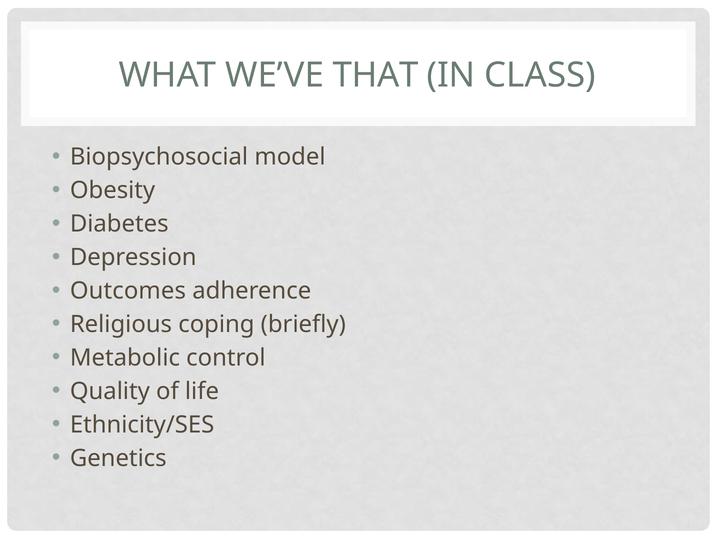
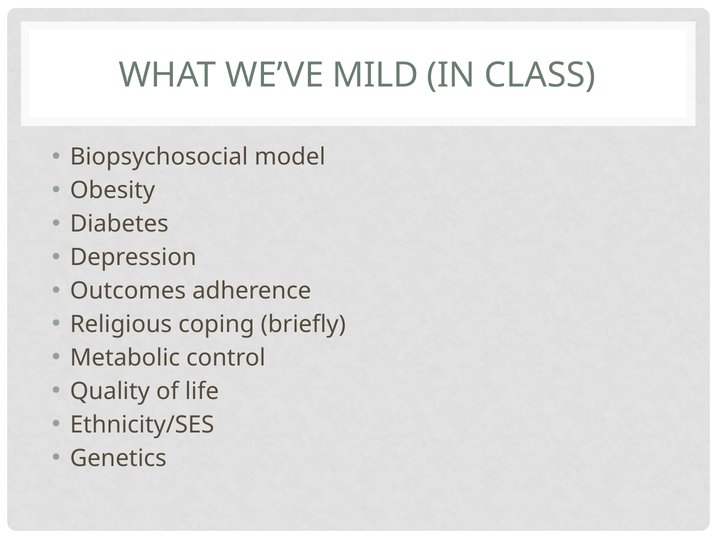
THAT: THAT -> MILD (375, 75)
